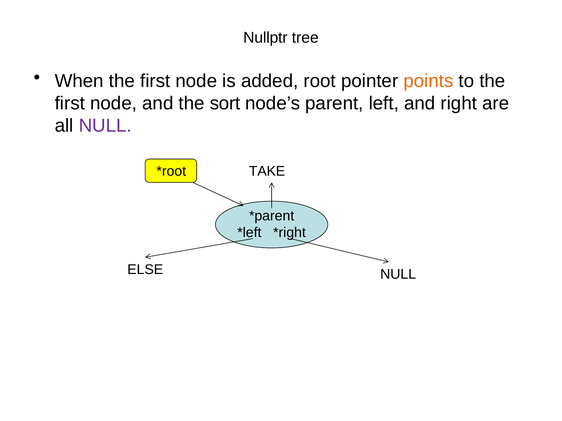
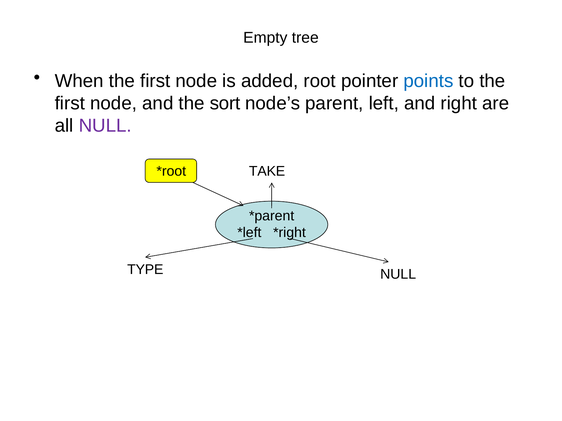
Nullptr: Nullptr -> Empty (265, 38)
points colour: orange -> blue (428, 81)
ELSE: ELSE -> TYPE (145, 270)
